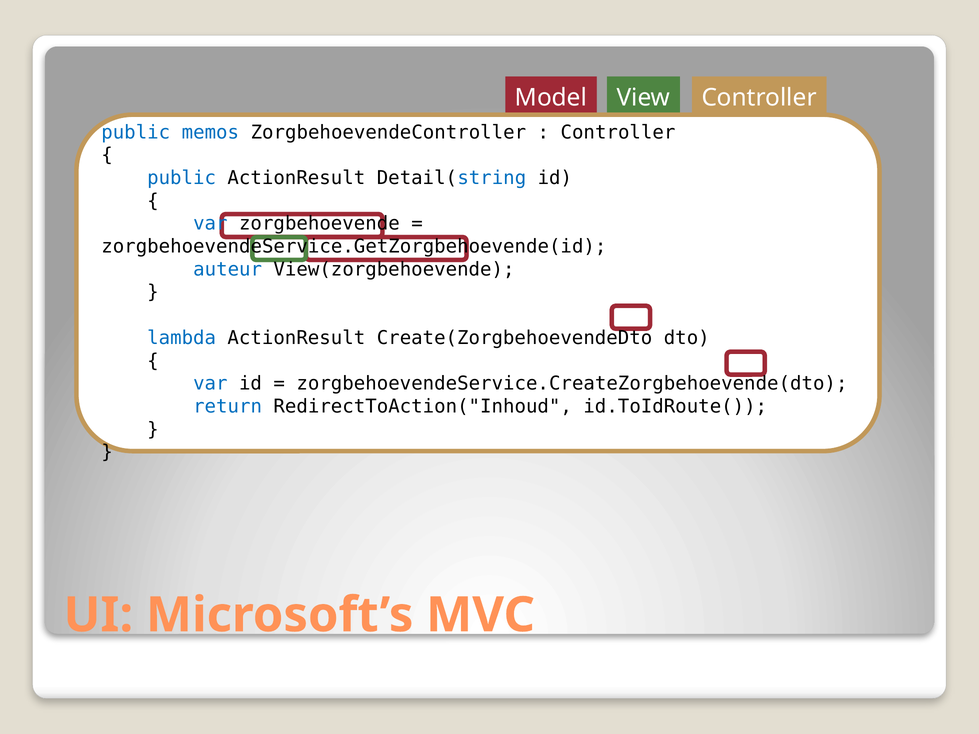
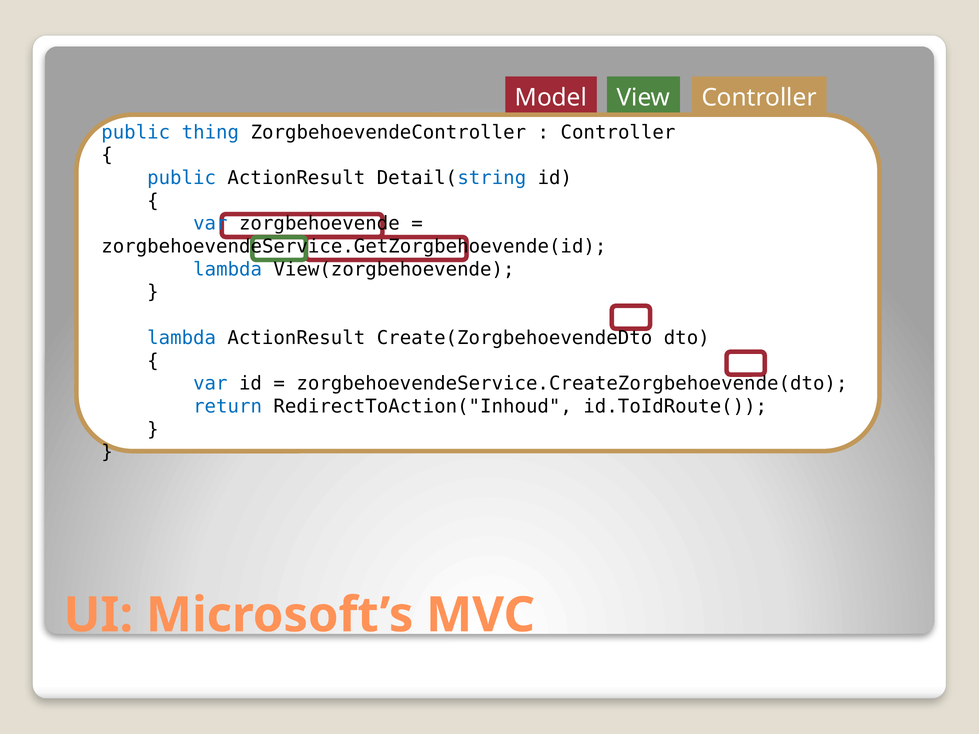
memos: memos -> thing (210, 132)
auteur: auteur -> lambda (228, 269)
